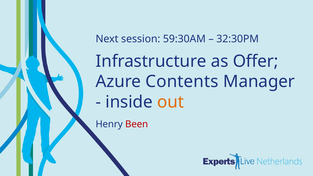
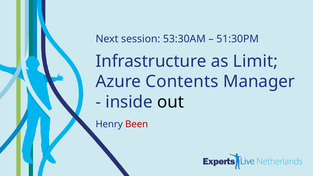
59:30AM: 59:30AM -> 53:30AM (184, 39)
32:30PM: 32:30PM -> 51:30PM (238, 39)
Offer: Offer -> Limit (255, 61)
out colour: orange -> black (171, 102)
